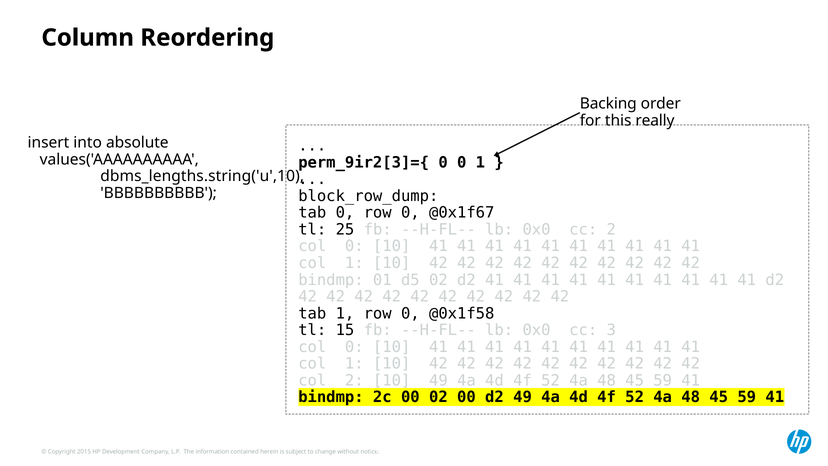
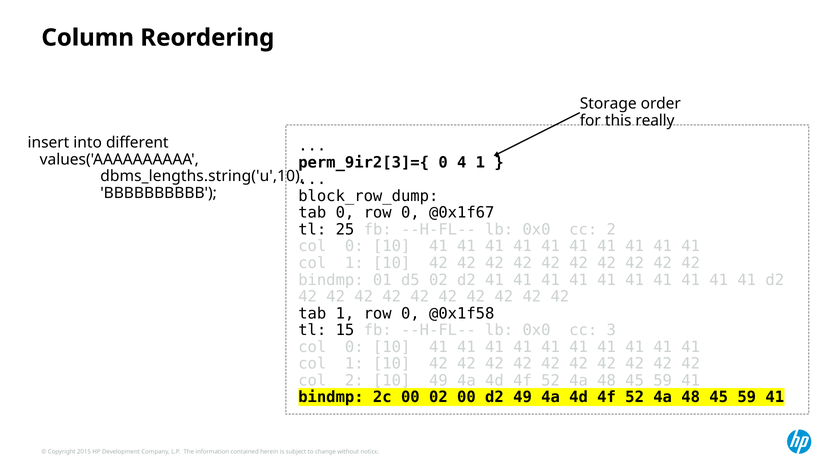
Backing: Backing -> Storage (608, 104)
absolute: absolute -> different (137, 143)
0 0: 0 -> 4 (462, 162)
